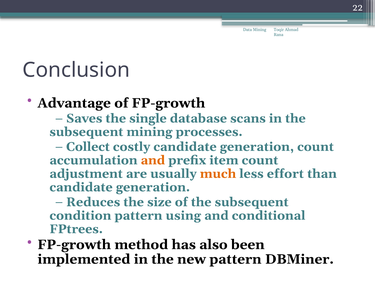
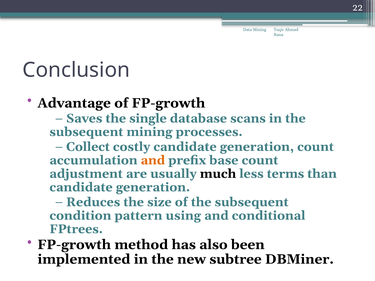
item: item -> base (224, 160)
much colour: orange -> black (218, 174)
effort: effort -> terms (285, 174)
new pattern: pattern -> subtree (236, 259)
